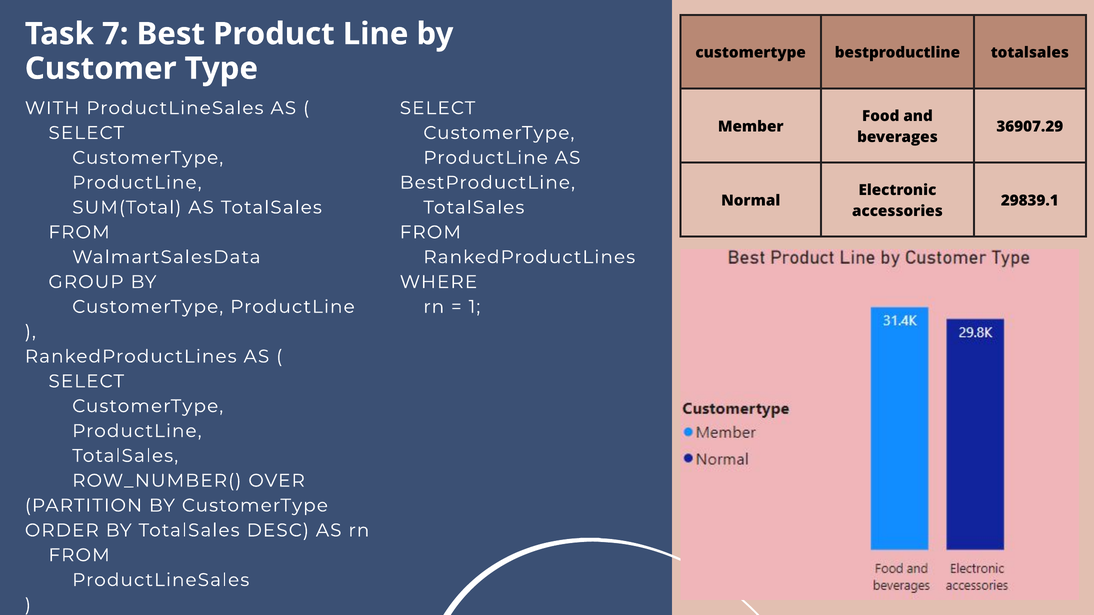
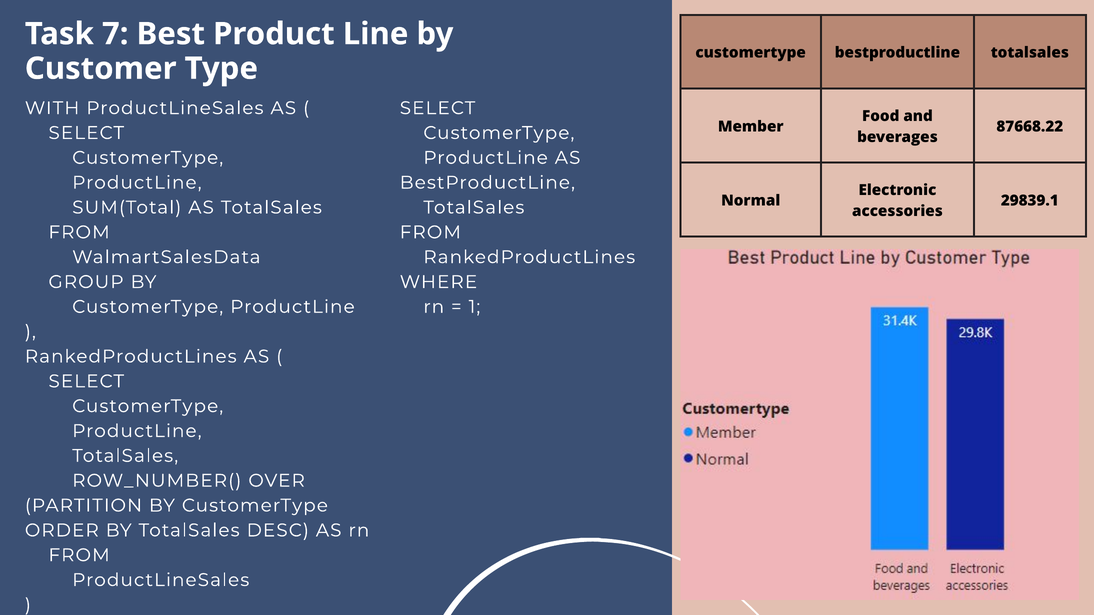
36907.29: 36907.29 -> 87668.22 (1030, 127)
